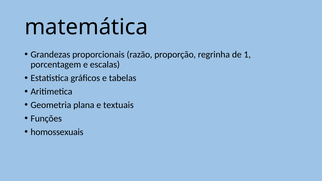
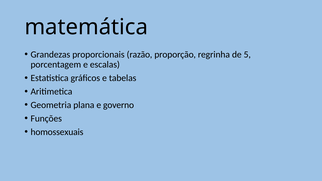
1: 1 -> 5 (247, 54)
textuais: textuais -> governo (119, 105)
